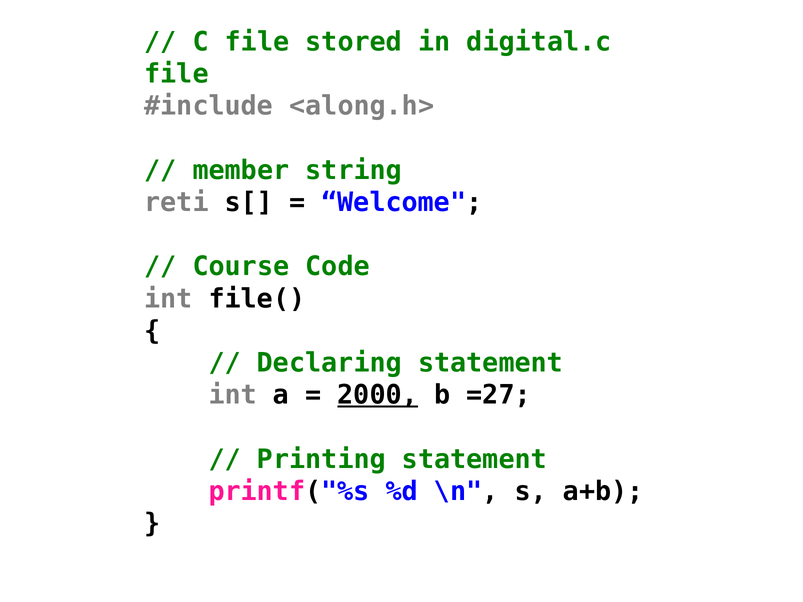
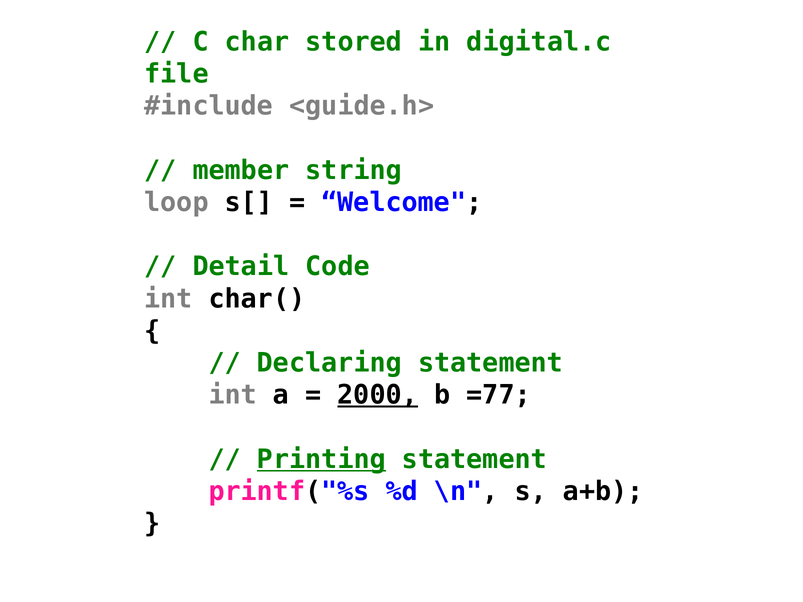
C file: file -> char (257, 42)
<along.h>: <along.h> -> <guide.h> (362, 106)
reti: reti -> loop (176, 202)
Course: Course -> Detail (241, 267)
file(: file( -> char( (257, 299)
=27: =27 -> =77 (498, 395)
Printing underline: none -> present (321, 459)
